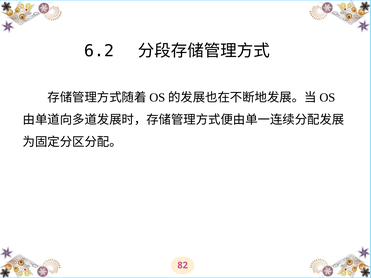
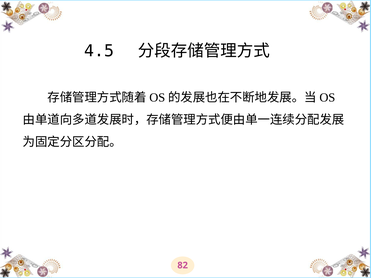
6.2: 6.2 -> 4.5 (99, 51)
